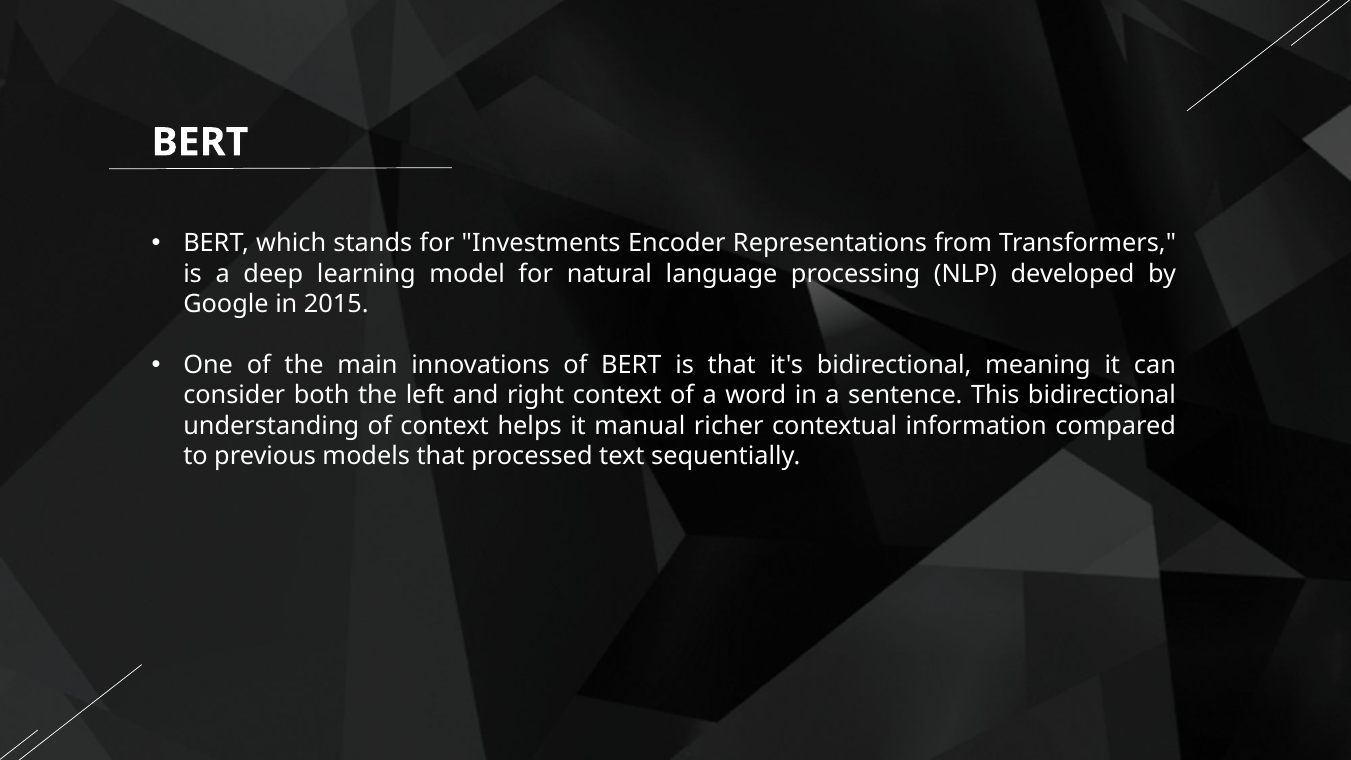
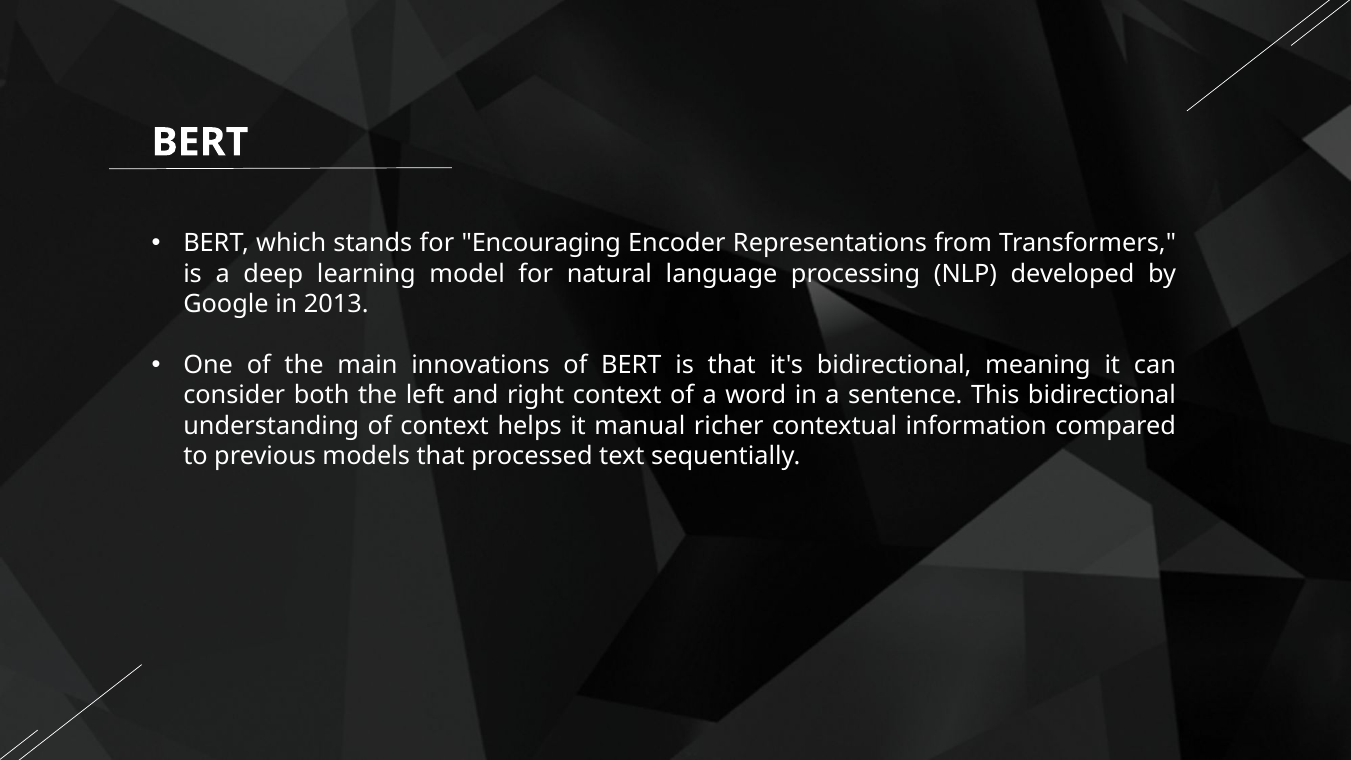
Investments: Investments -> Encouraging (541, 243)
2015: 2015 -> 2013 (336, 304)
